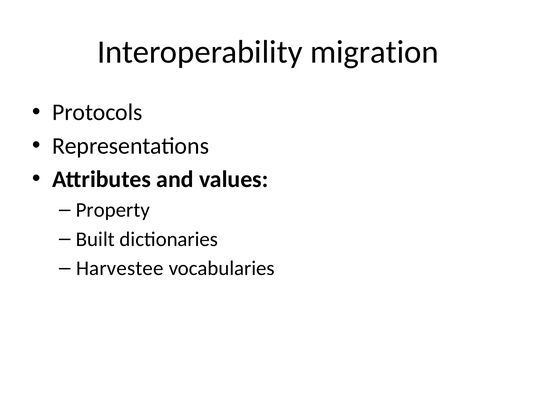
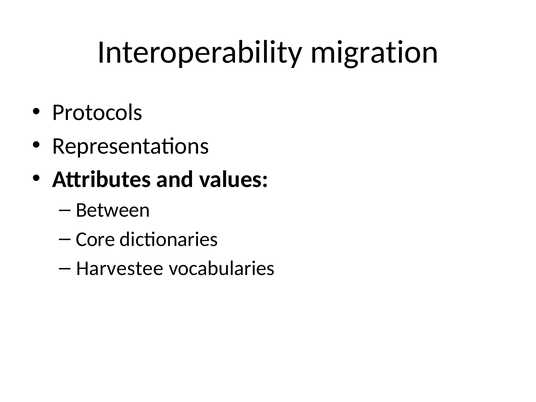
Property: Property -> Between (113, 210)
Built: Built -> Core (95, 239)
